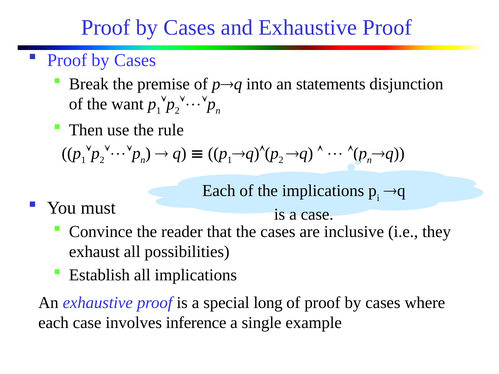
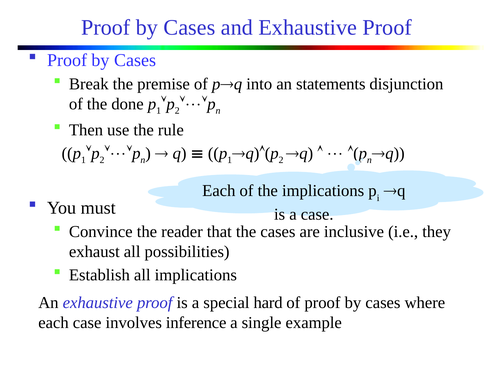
want: want -> done (128, 104)
long: long -> hard (268, 303)
